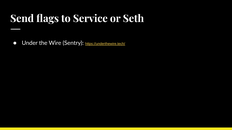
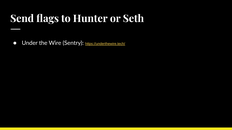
Service: Service -> Hunter (90, 19)
